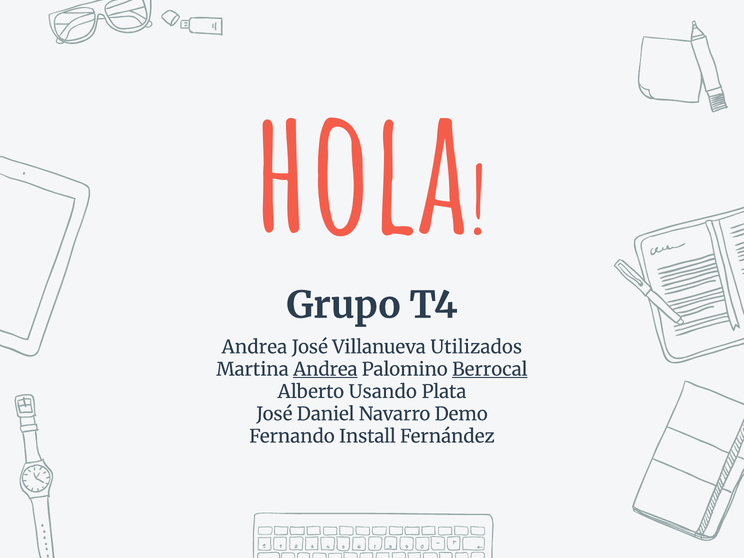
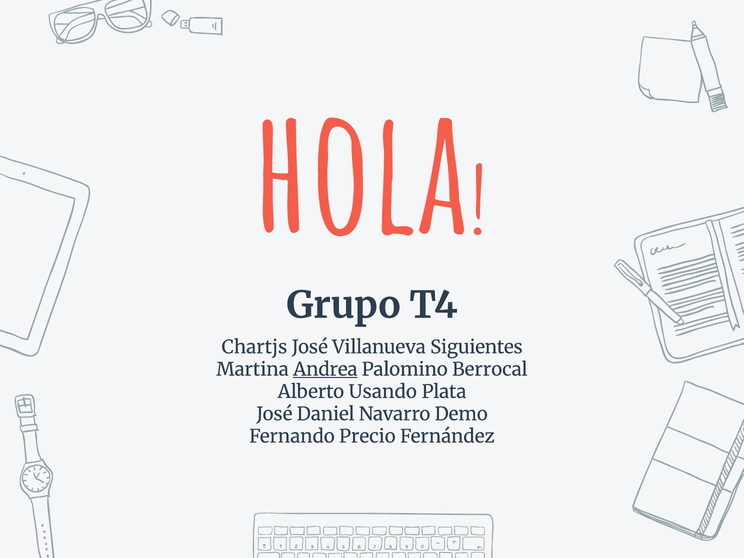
Andrea: Andrea -> Chartjs (254, 347)
Utilizados: Utilizados -> Siguientes (476, 347)
Berrocal underline: present -> none (490, 370)
Install: Install -> Precio (367, 436)
